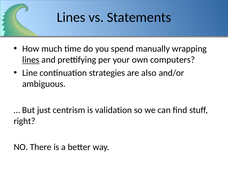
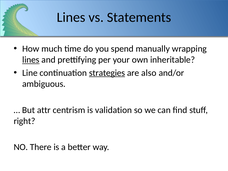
computers: computers -> inheritable (173, 60)
strategies underline: none -> present (107, 73)
just: just -> attr (44, 110)
